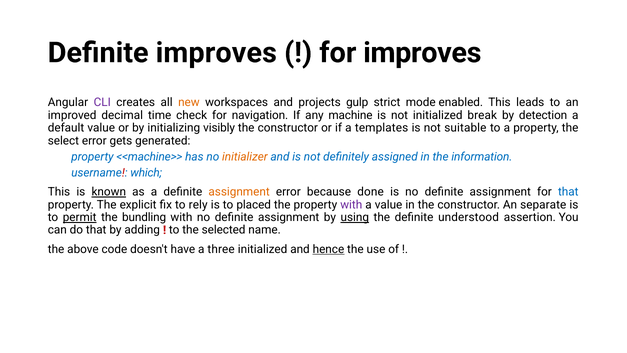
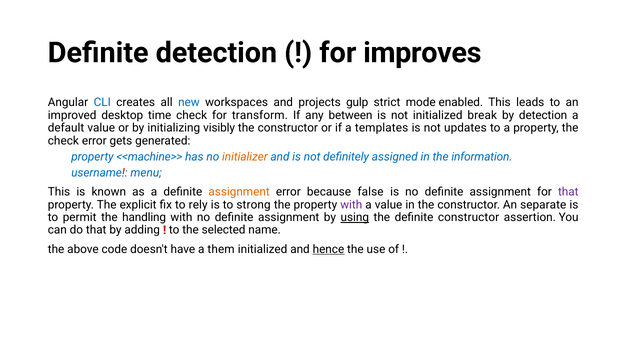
Definite improves: improves -> detection (216, 53)
CLI colour: purple -> blue (102, 103)
new colour: orange -> blue (189, 103)
decimal: decimal -> desktop (122, 115)
navigation: navigation -> transform (260, 115)
machine: machine -> between (350, 115)
suitable: suitable -> updates (465, 128)
select: select -> check (63, 141)
which: which -> menu (146, 173)
known underline: present -> none (109, 192)
done: done -> false (371, 192)
that colour: blue -> purple (568, 192)
placed: placed -> strong (254, 204)
permit underline: present -> none (80, 217)
bundling: bundling -> handling (144, 217)
definite understood: understood -> constructor (469, 217)
three: three -> them (221, 249)
